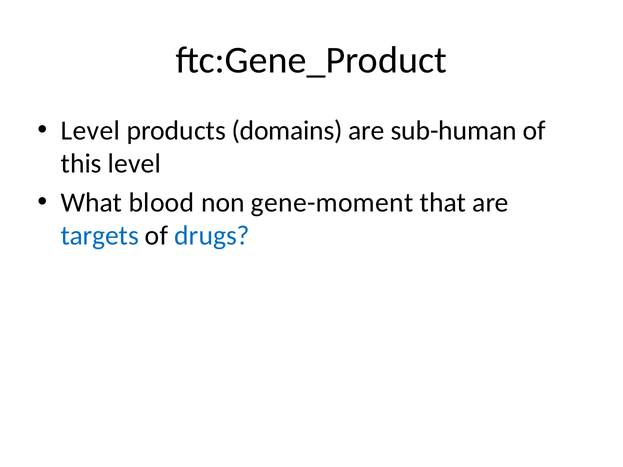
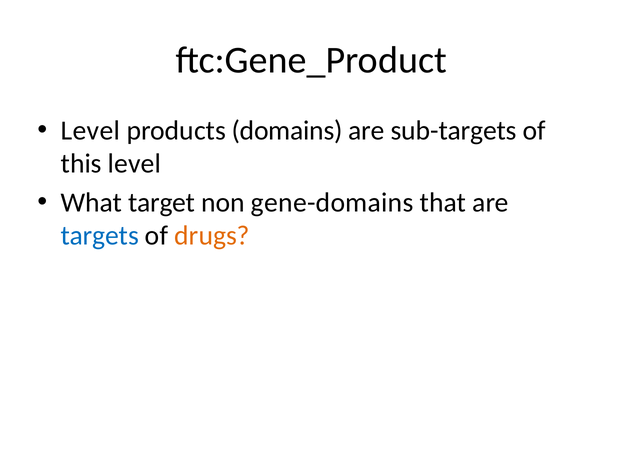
sub-human: sub-human -> sub-targets (454, 131)
blood: blood -> target (162, 203)
gene-moment: gene-moment -> gene-domains (332, 203)
drugs colour: blue -> orange (212, 236)
